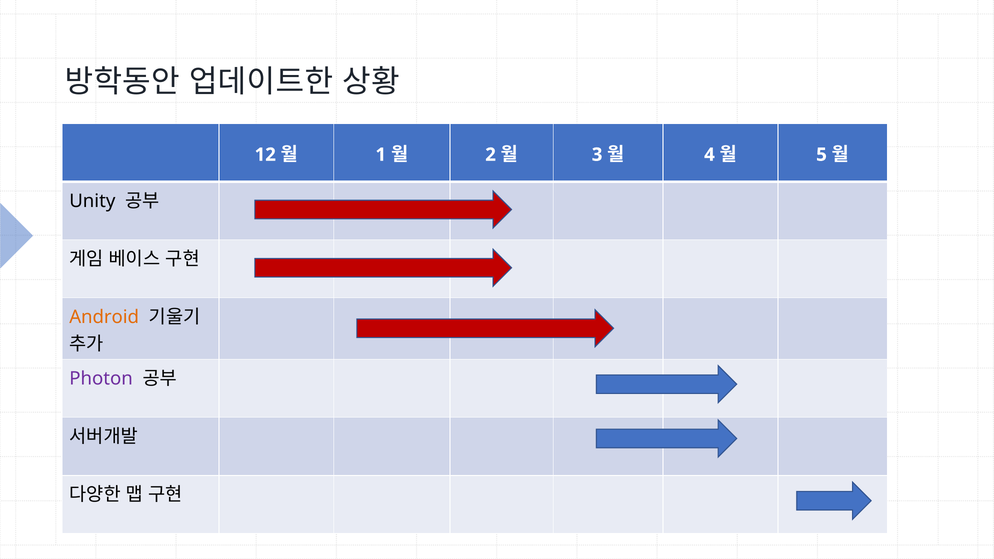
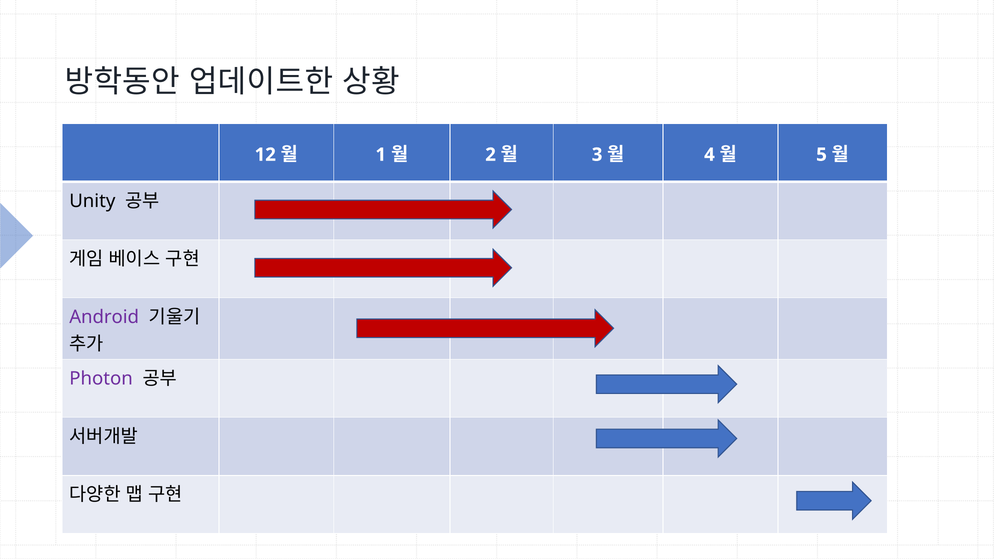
Android colour: orange -> purple (104, 317)
